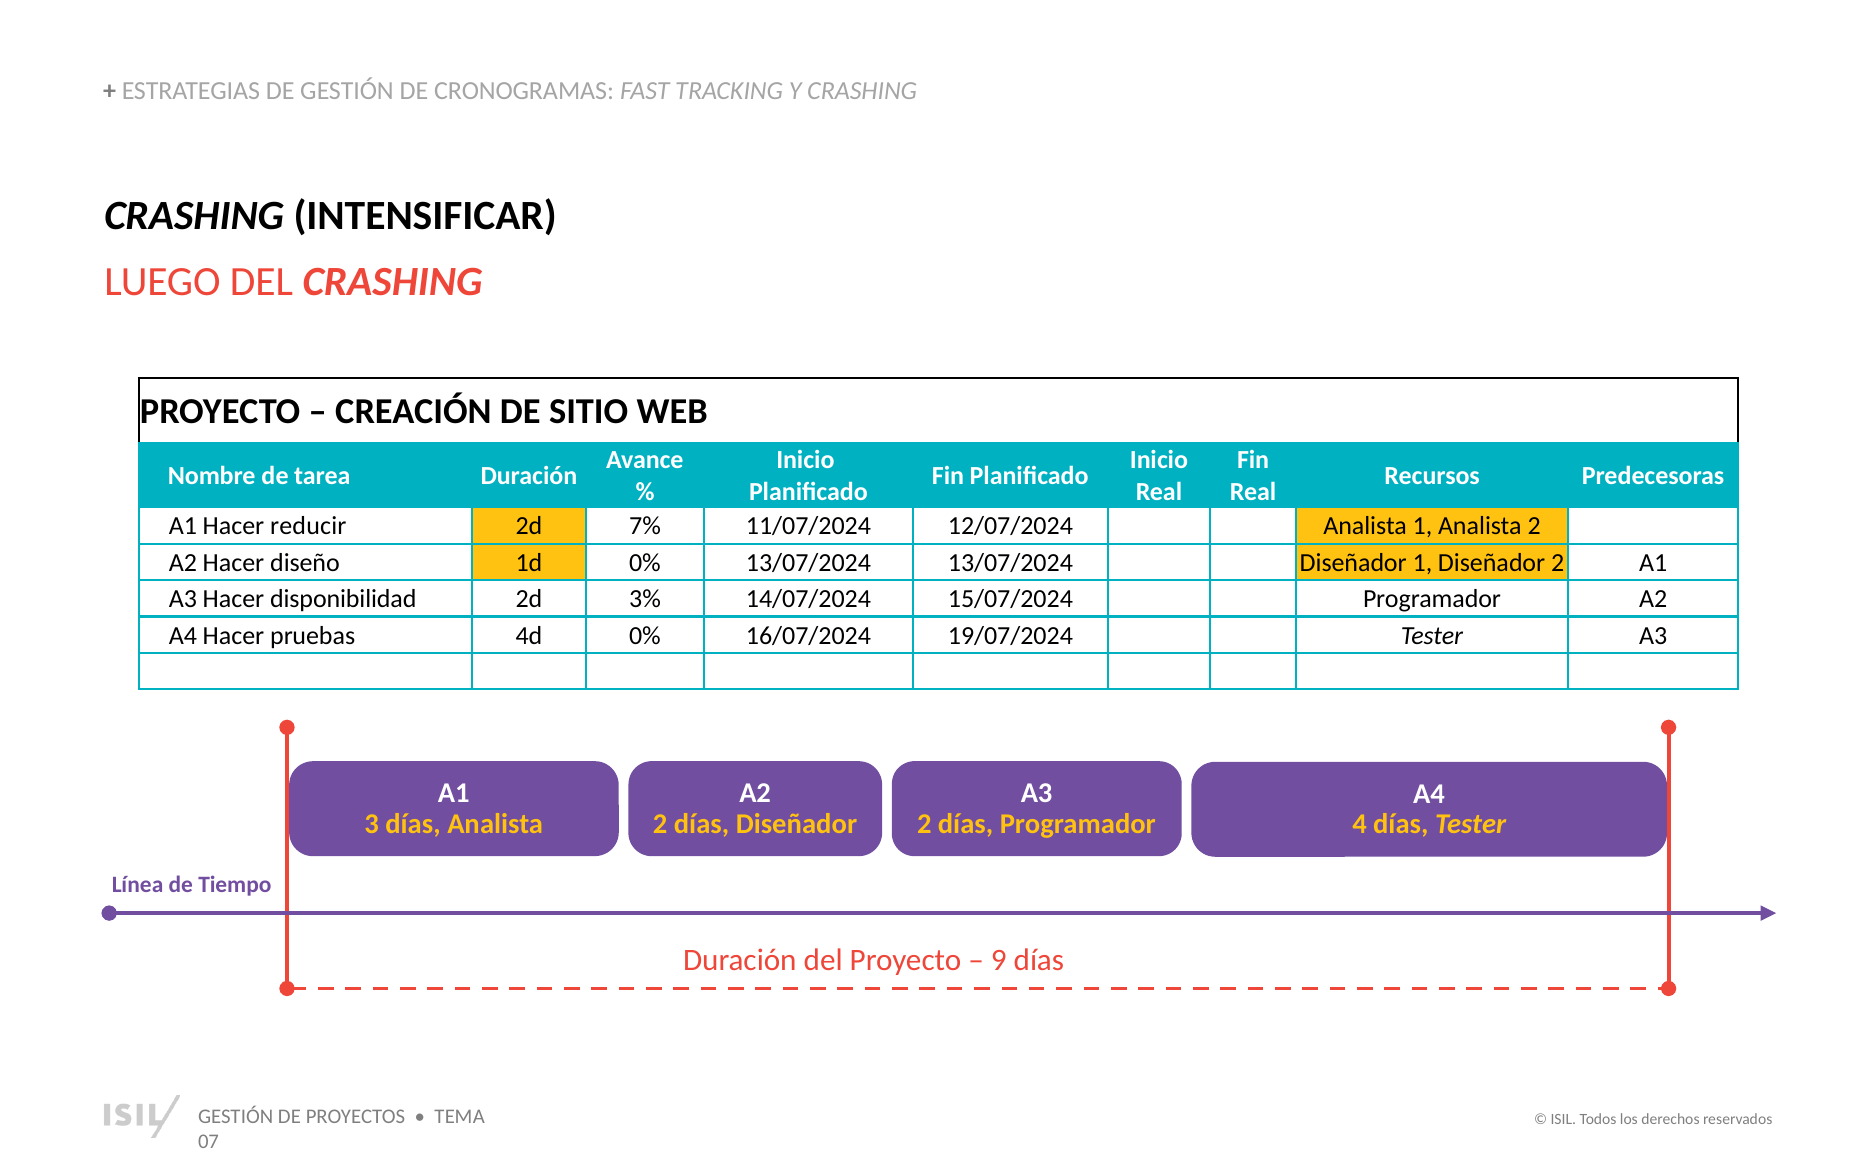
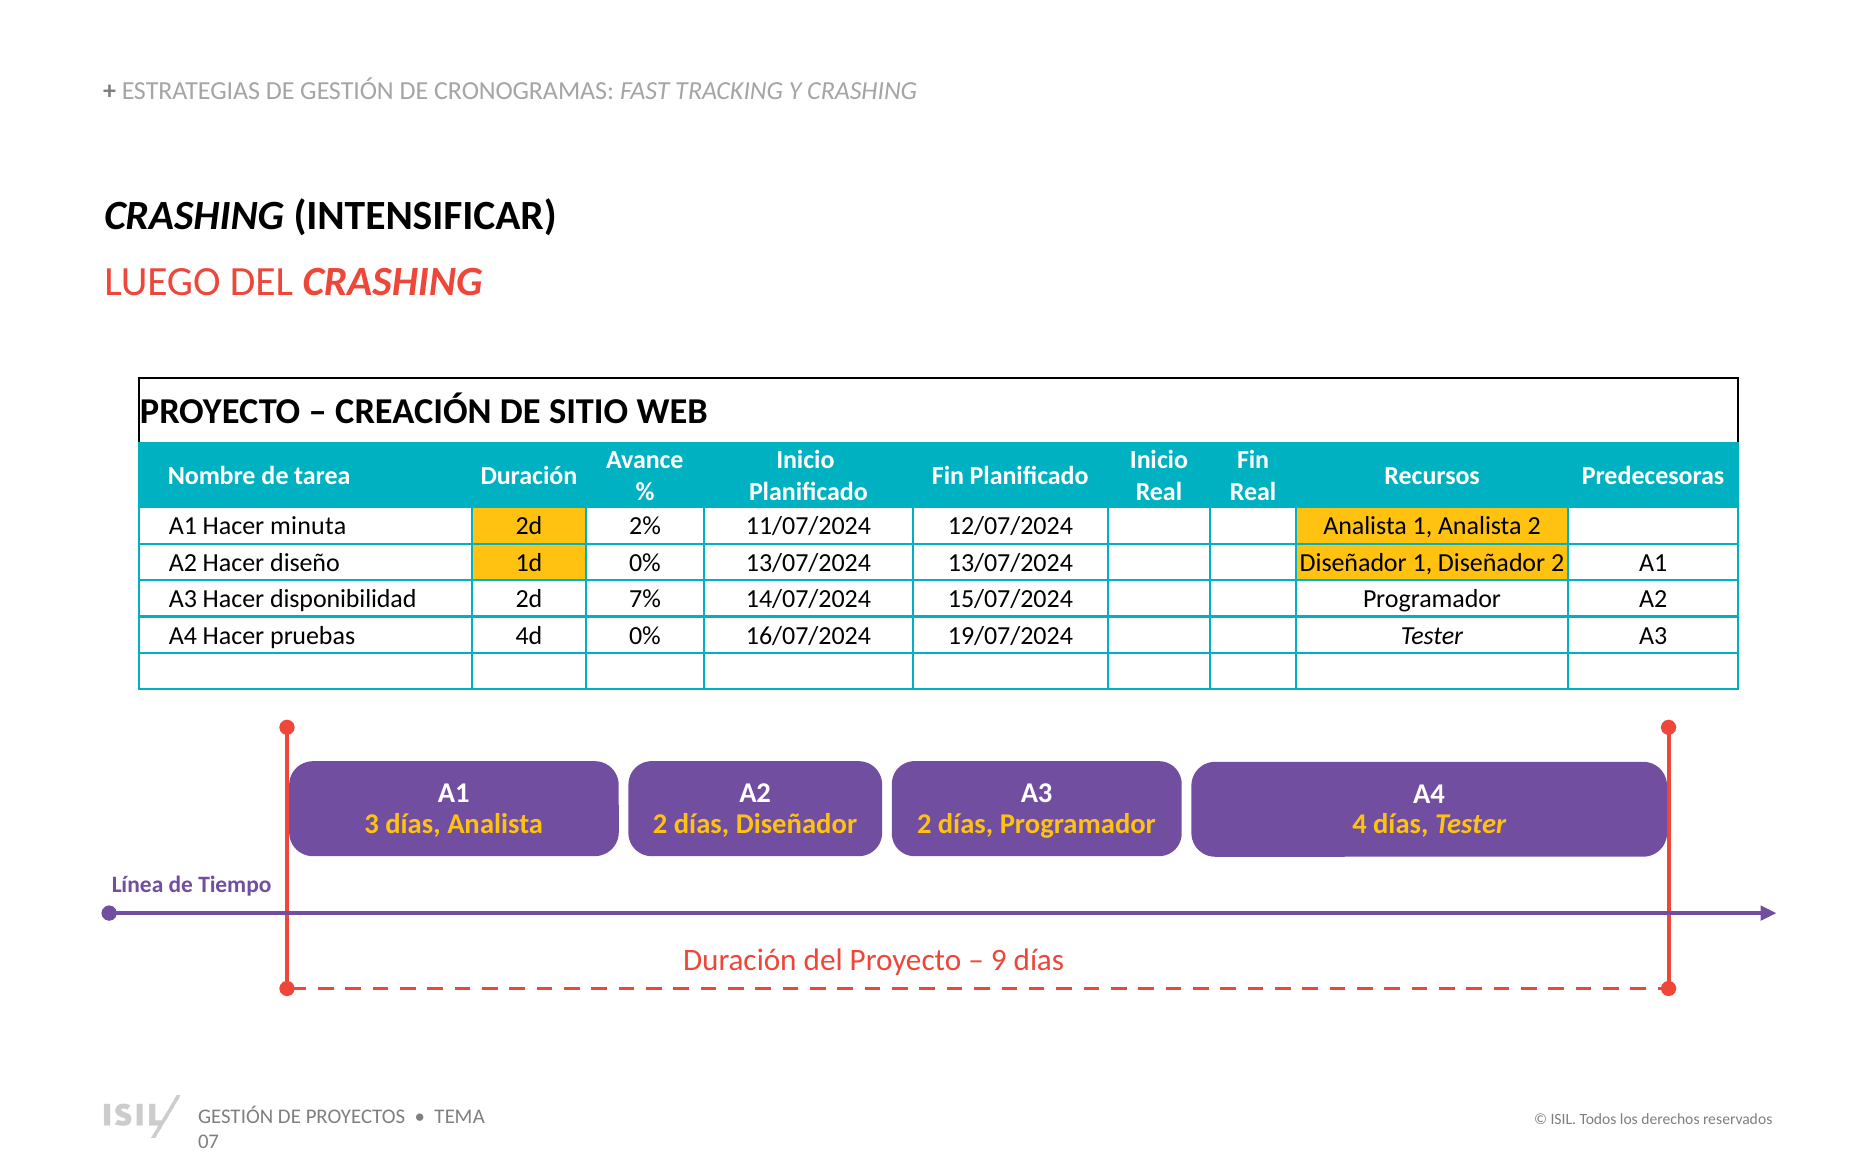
reducir: reducir -> minuta (308, 526)
7%: 7% -> 2% (645, 526)
3%: 3% -> 7% (645, 599)
